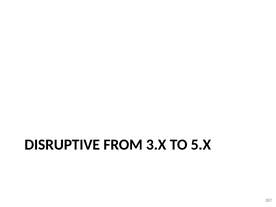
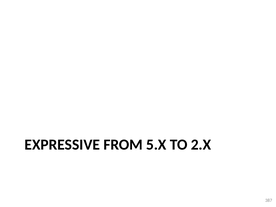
DISRUPTIVE: DISRUPTIVE -> EXPRESSIVE (62, 145)
3.X: 3.X -> 5.X (156, 145)
5.X: 5.X -> 2.X (201, 145)
